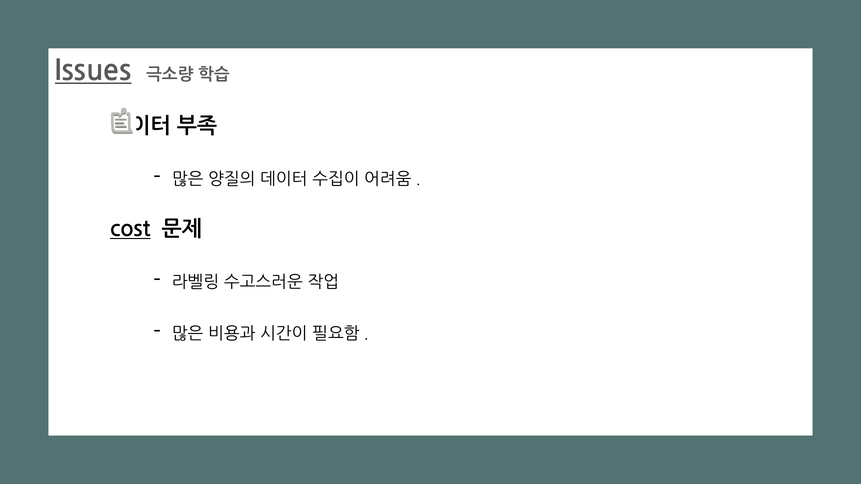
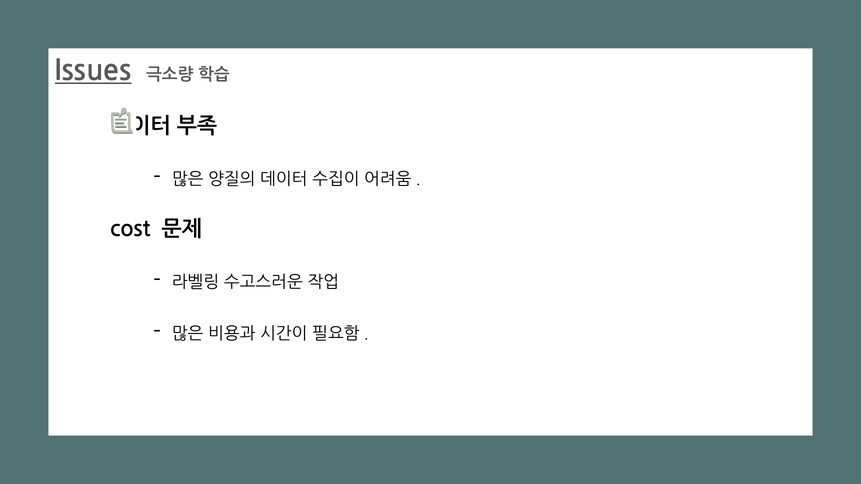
cost underline: present -> none (130, 229)
